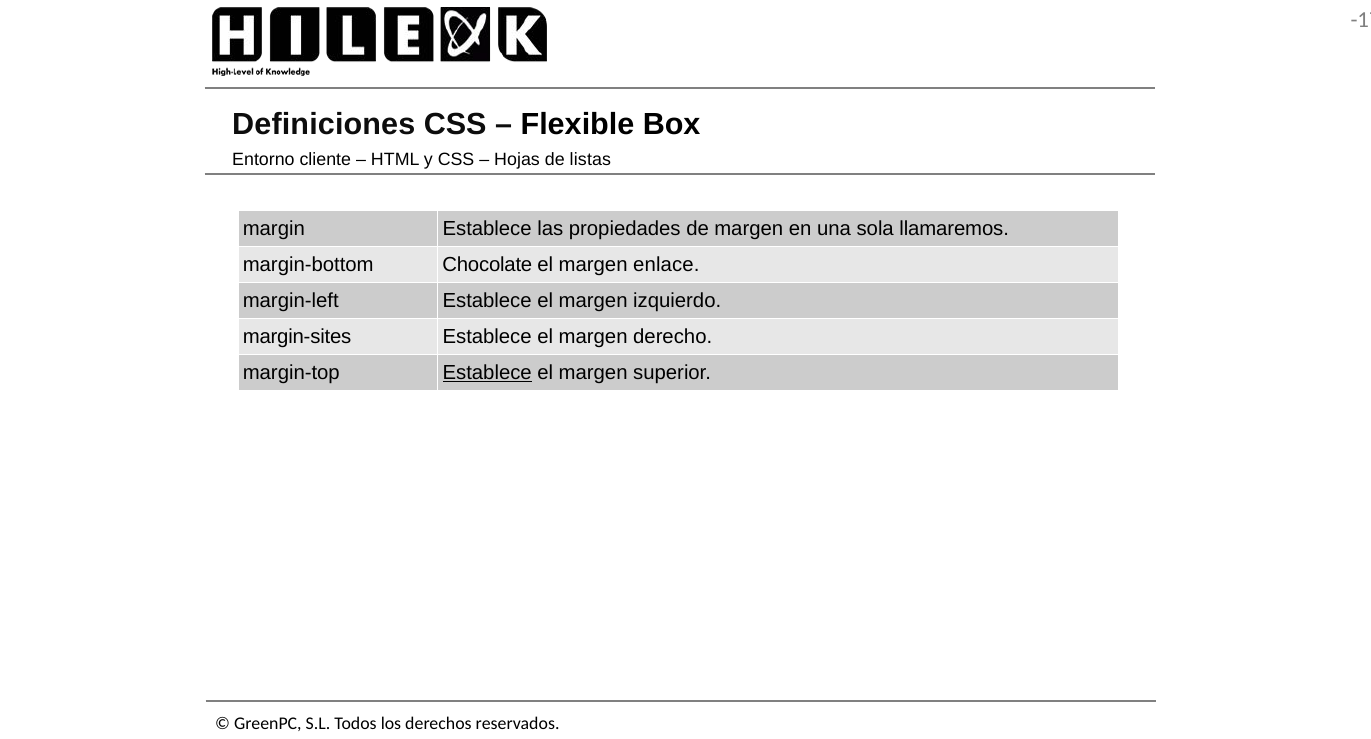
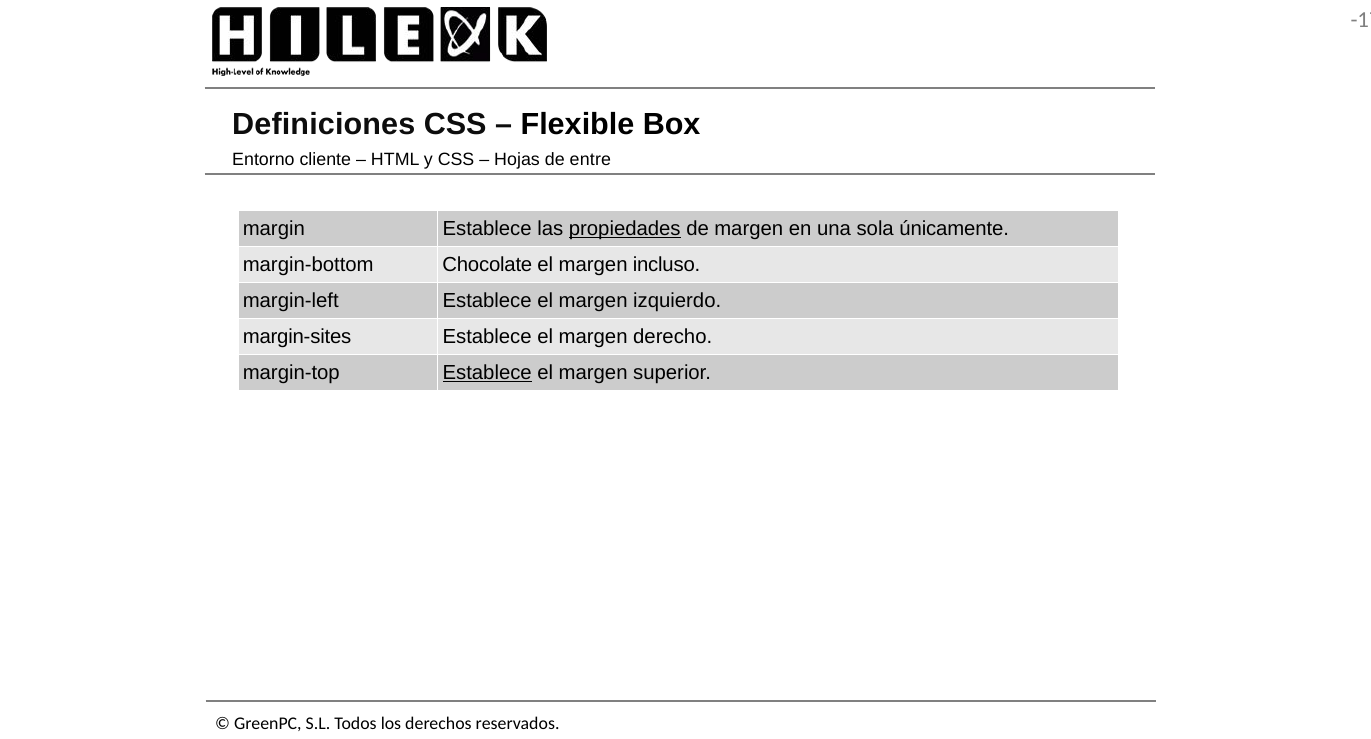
listas: listas -> entre (590, 160)
propiedades underline: none -> present (625, 229)
llamaremos: llamaremos -> únicamente (954, 229)
enlace: enlace -> incluso (667, 265)
